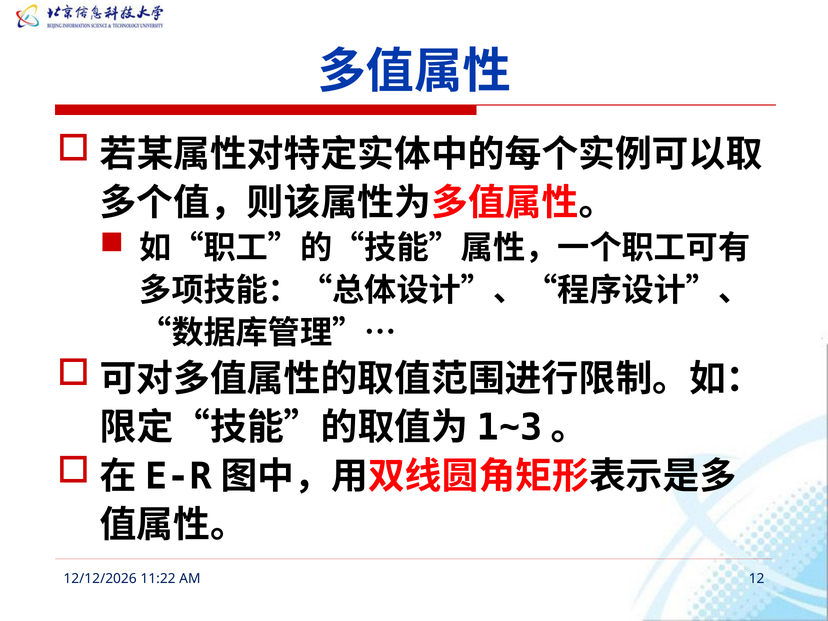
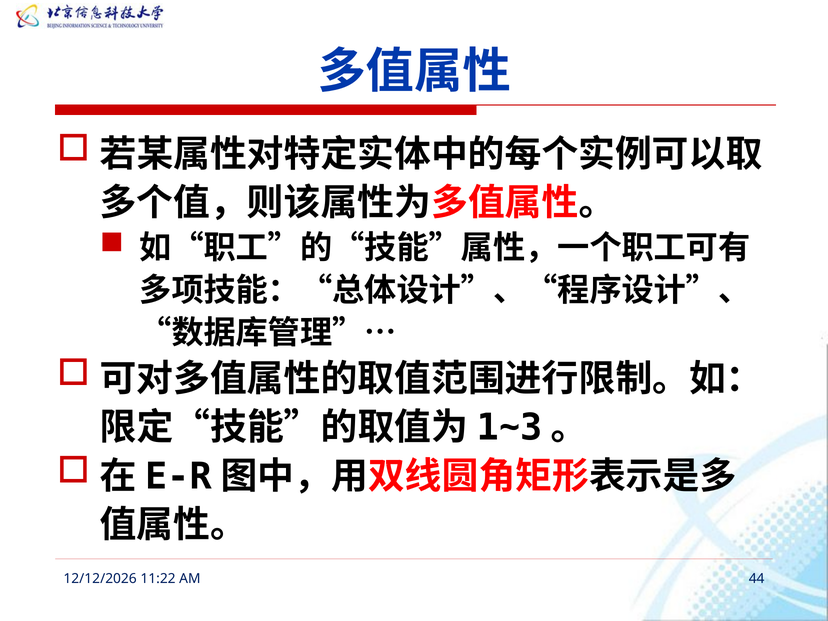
12: 12 -> 44 (757, 579)
